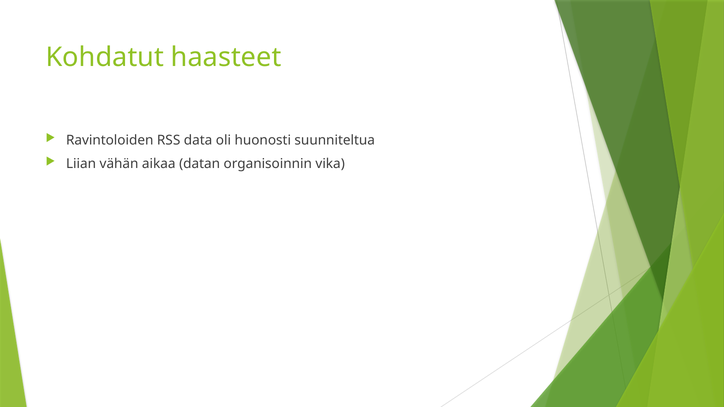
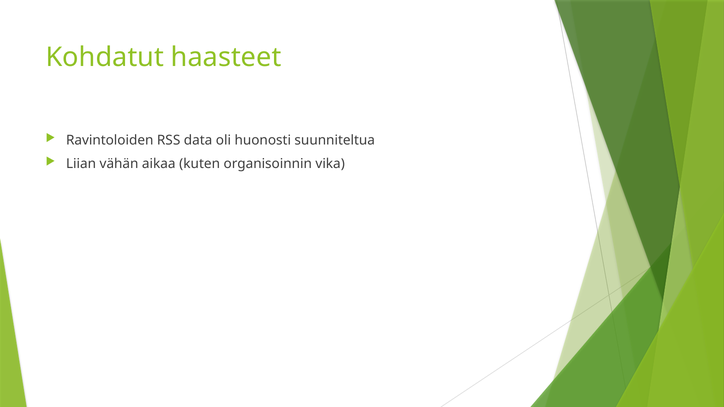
datan: datan -> kuten (200, 164)
